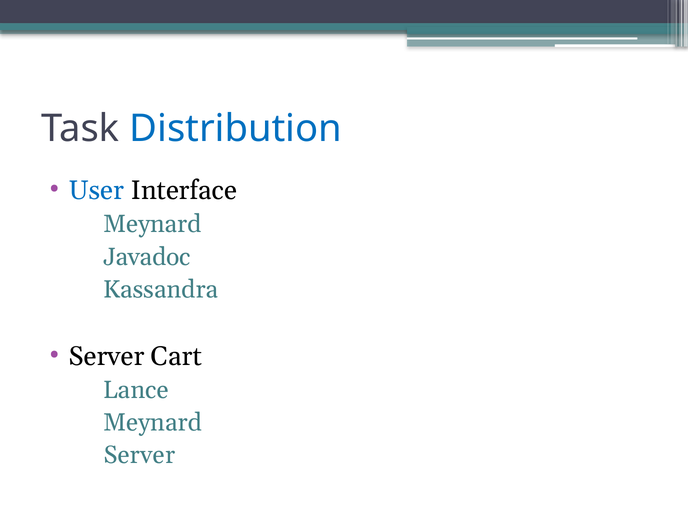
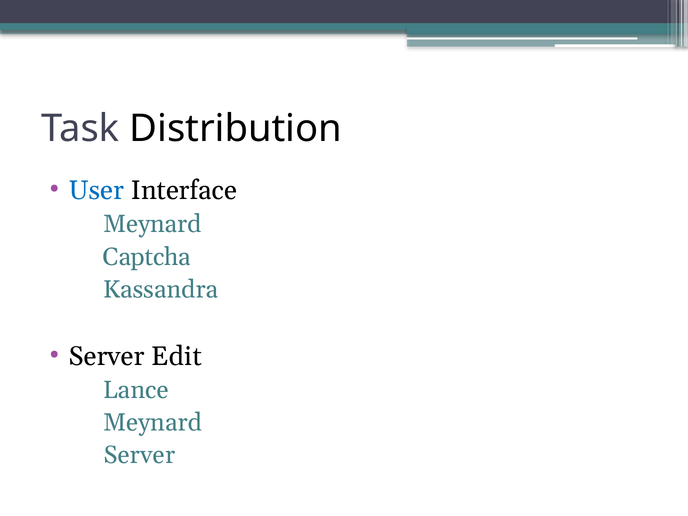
Distribution colour: blue -> black (236, 129)
Javadoc: Javadoc -> Captcha (147, 257)
Cart: Cart -> Edit (176, 356)
